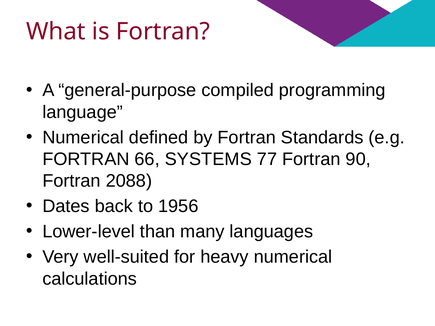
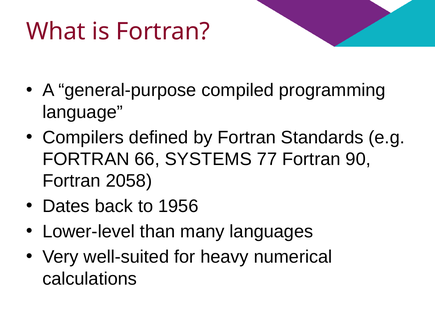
Numerical: Numerical -> Compilers (83, 138)
2088: 2088 -> 2058 (129, 181)
